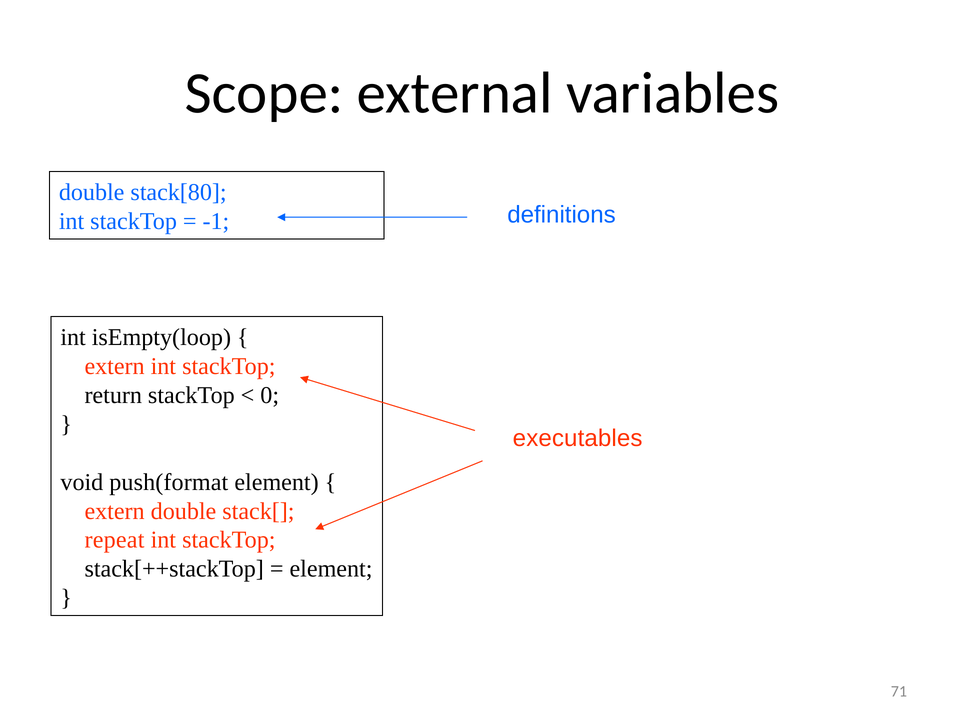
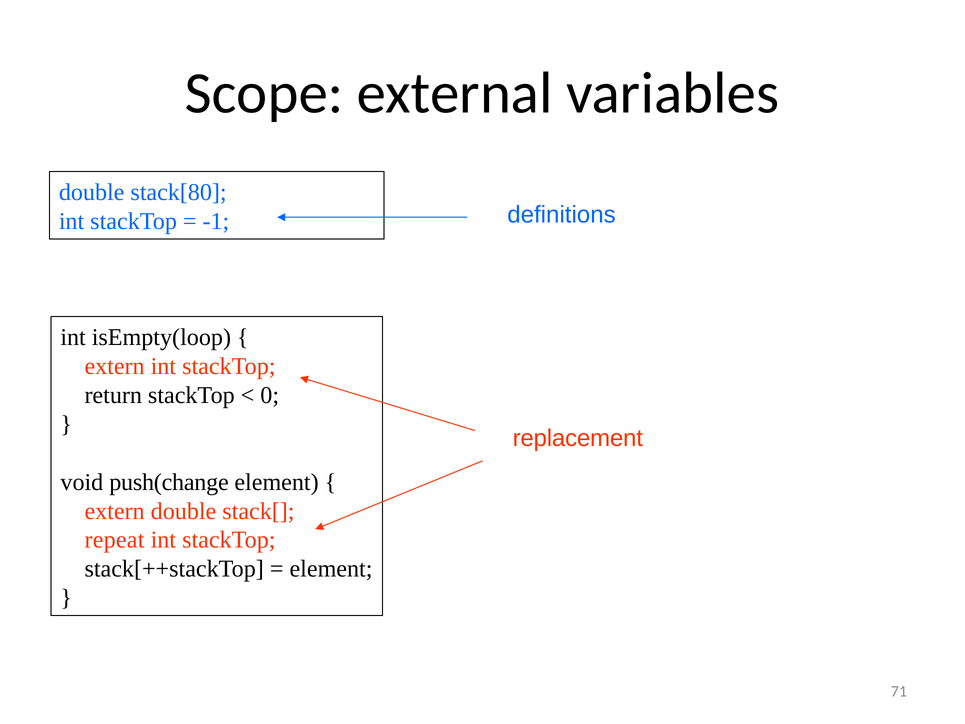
executables: executables -> replacement (578, 438)
push(format: push(format -> push(change (169, 482)
